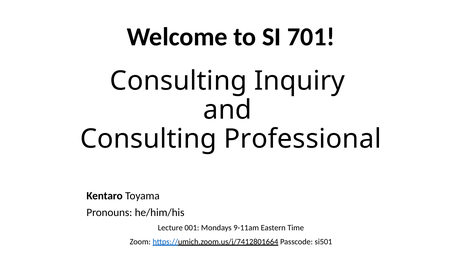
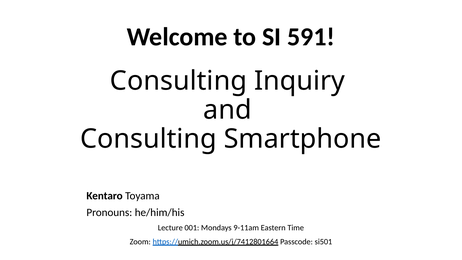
701: 701 -> 591 (311, 37)
Professional: Professional -> Smartphone (303, 139)
